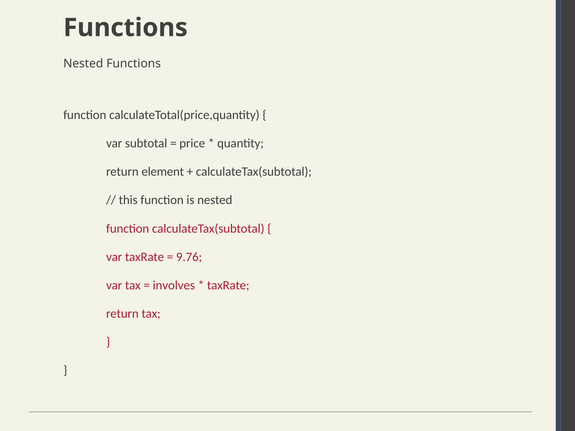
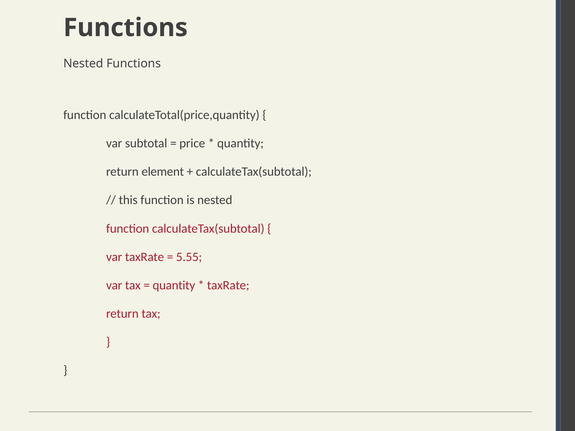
9.76: 9.76 -> 5.55 (189, 257)
involves: involves -> quantity (174, 285)
